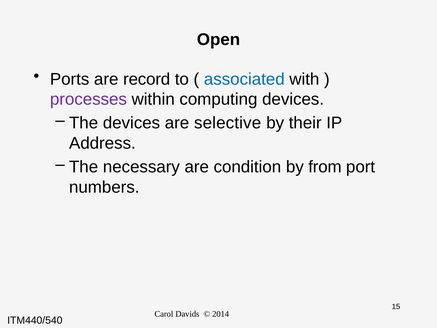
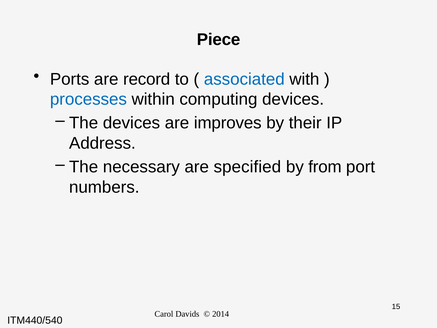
Open: Open -> Piece (219, 39)
processes colour: purple -> blue (88, 99)
selective: selective -> improves (228, 123)
condition: condition -> specified (247, 167)
